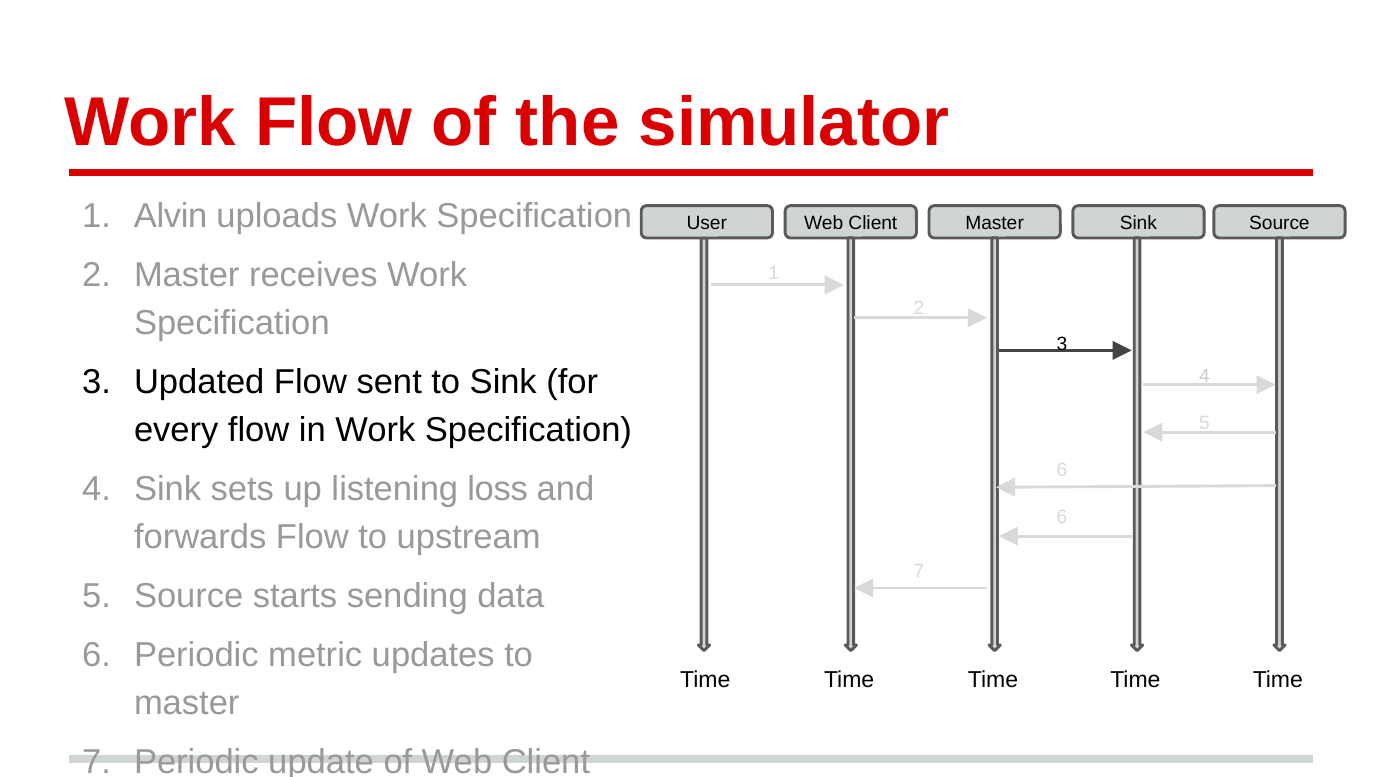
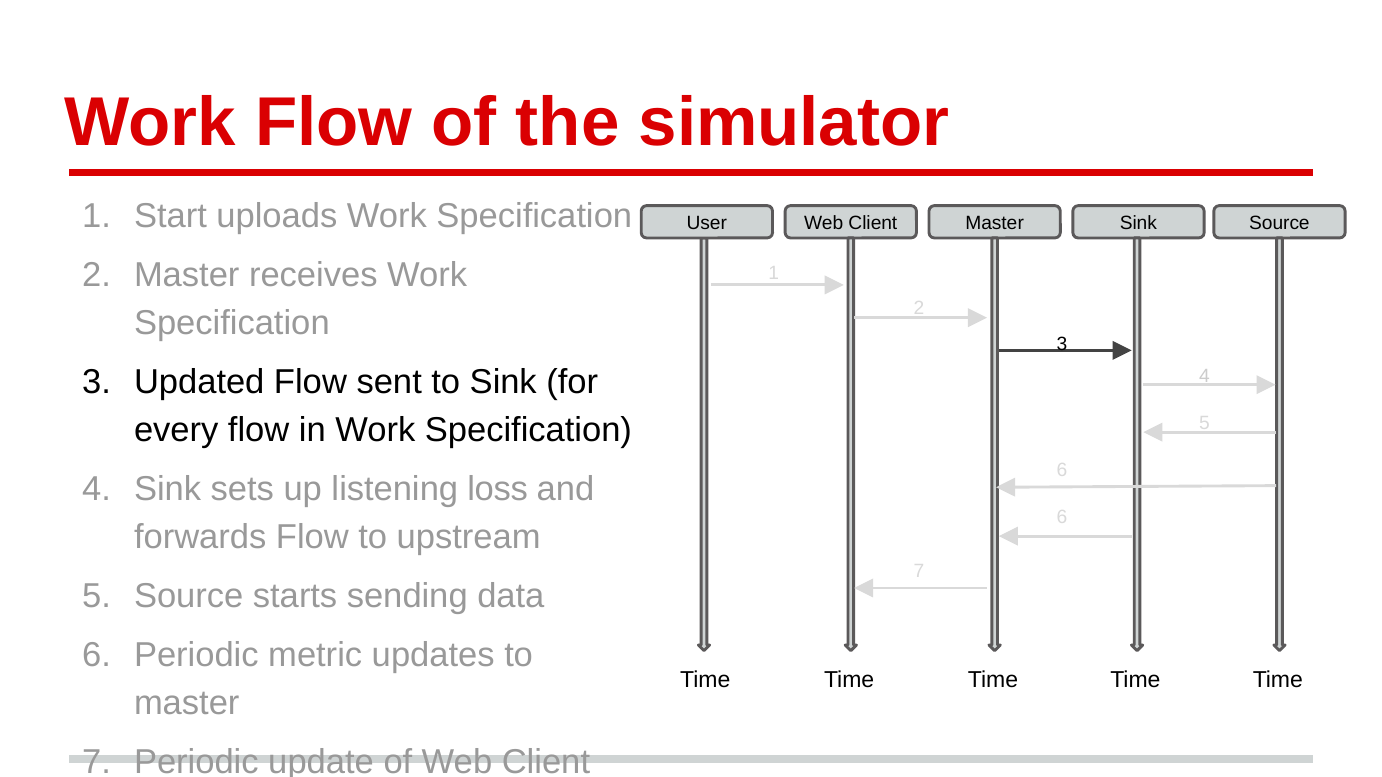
Alvin: Alvin -> Start (170, 216)
